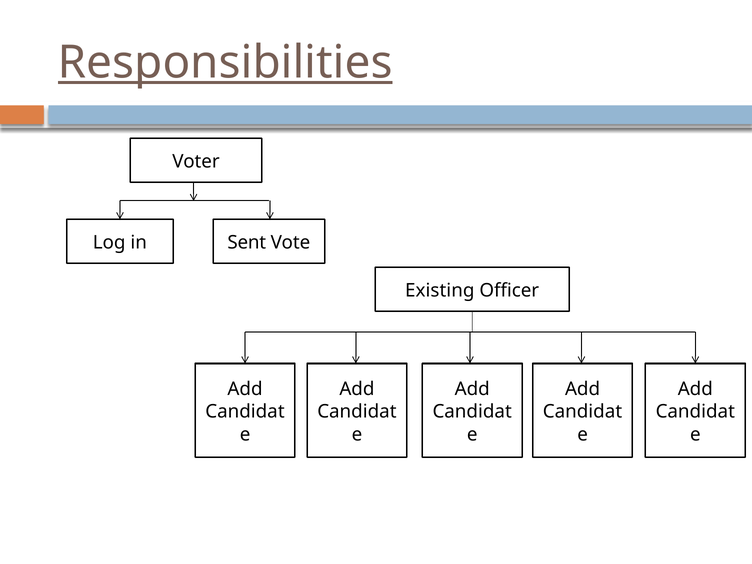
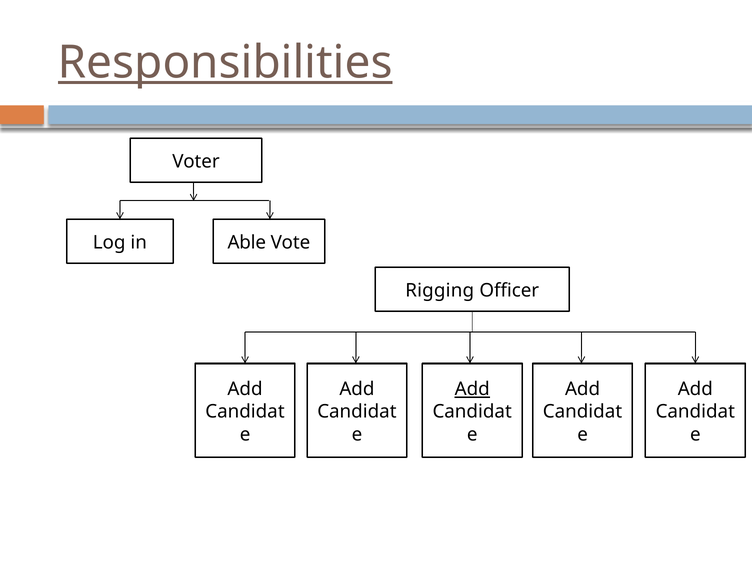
Sent: Sent -> Able (247, 243)
Existing: Existing -> Rigging (440, 290)
Add underline: none -> present (472, 389)
